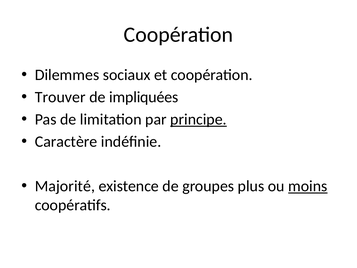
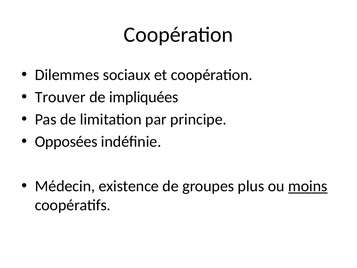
principe underline: present -> none (198, 119)
Caractère: Caractère -> Opposées (66, 142)
Majorité: Majorité -> Médecin (65, 186)
